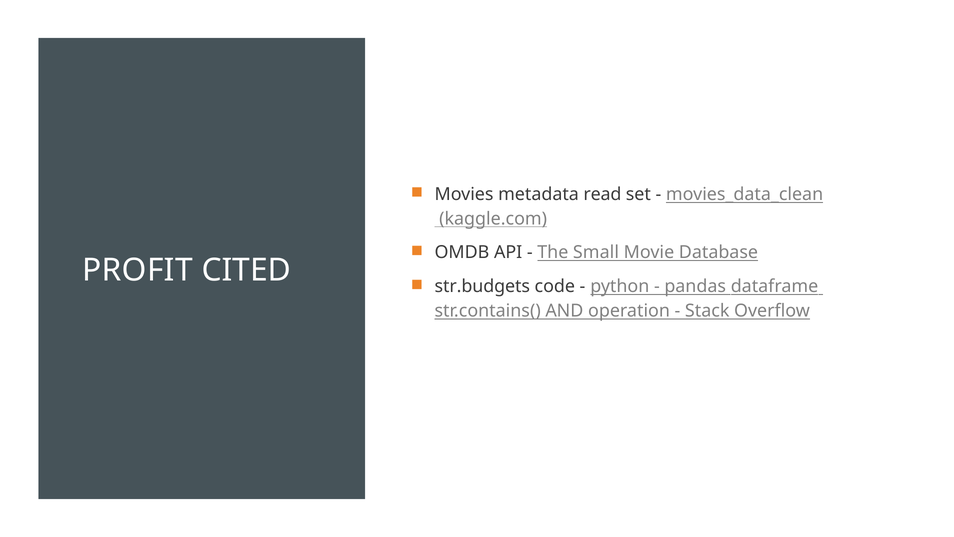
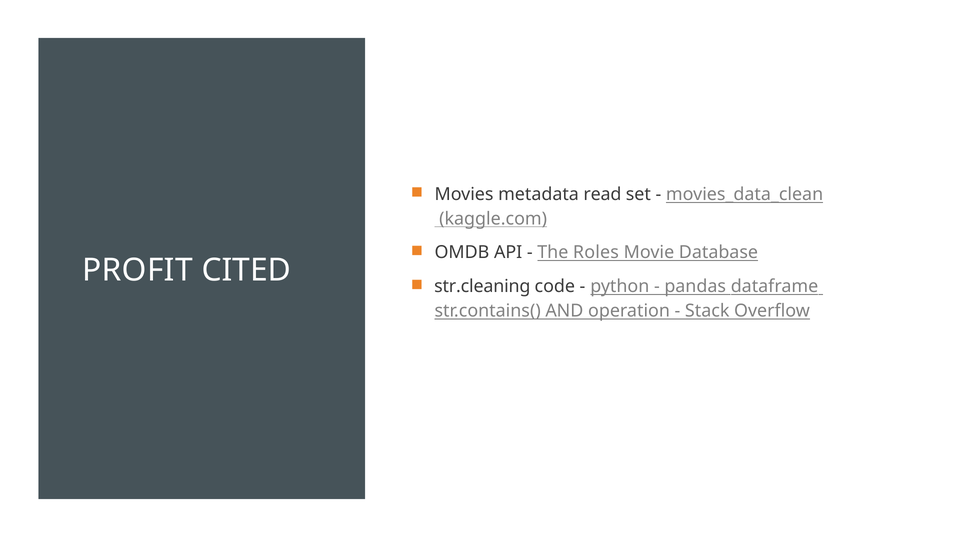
Small: Small -> Roles (596, 252)
str.budgets: str.budgets -> str.cleaning (482, 286)
